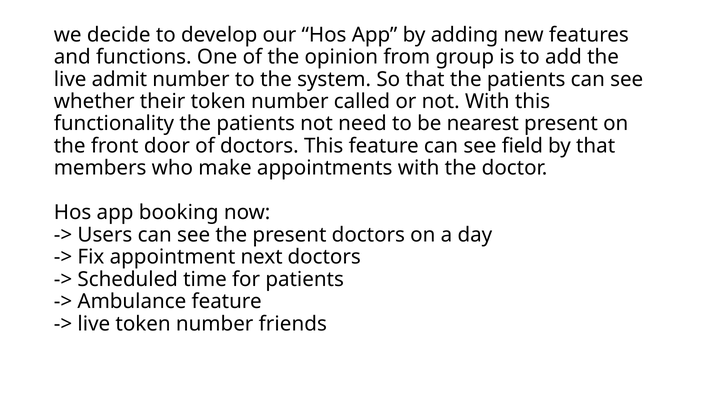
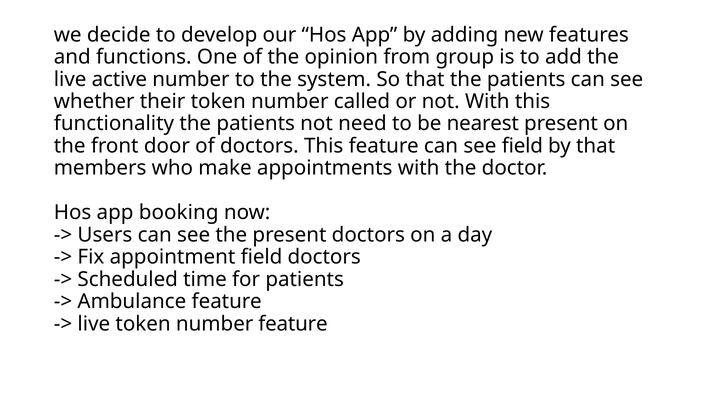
admit: admit -> active (119, 79)
appointment next: next -> field (262, 257)
number friends: friends -> feature (293, 324)
